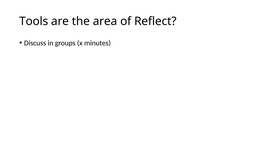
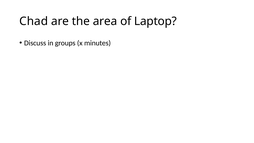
Tools: Tools -> Chad (34, 21)
Reflect: Reflect -> Laptop (155, 21)
